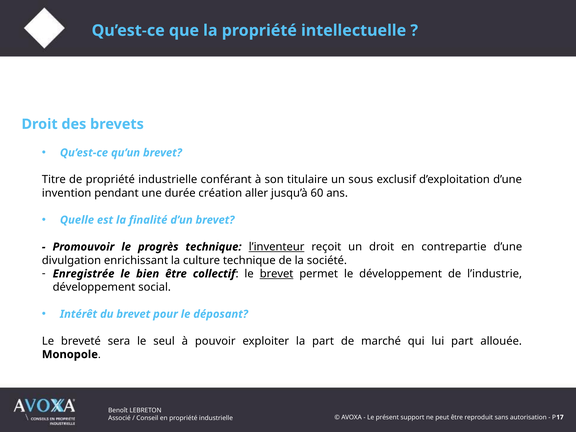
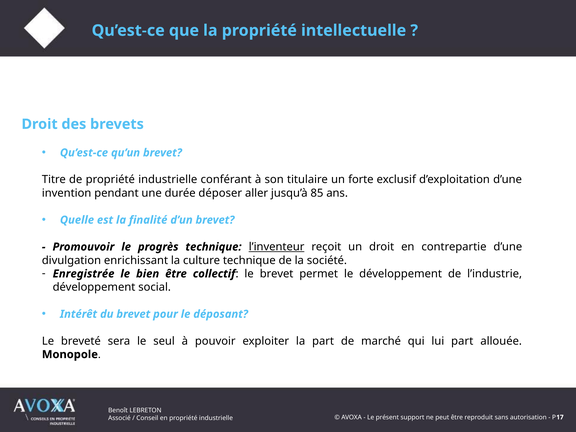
sous: sous -> forte (361, 180)
création: création -> déposer (220, 193)
60: 60 -> 85 (317, 193)
brevet underline: present -> none (277, 274)
